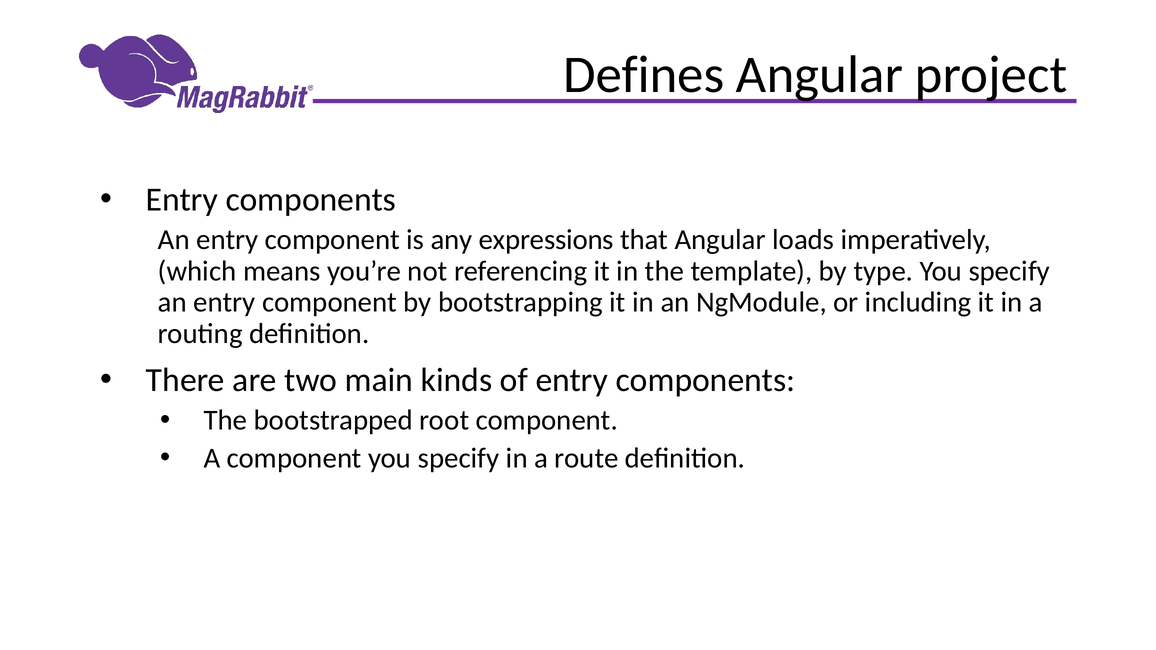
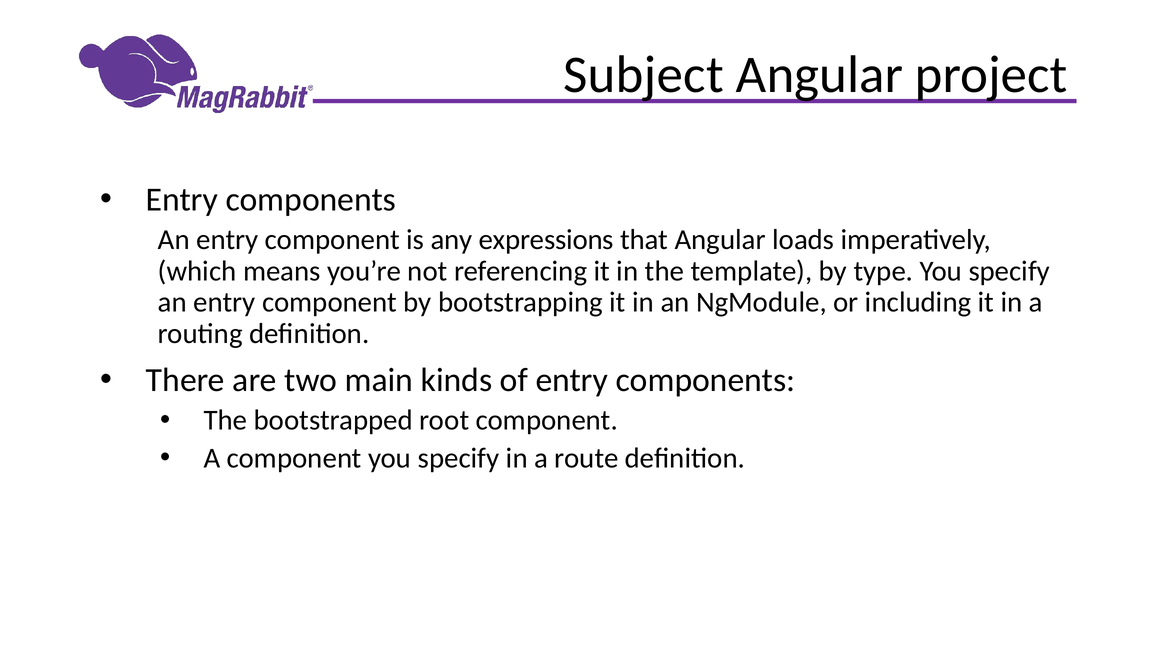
Defines: Defines -> Subject (644, 75)
